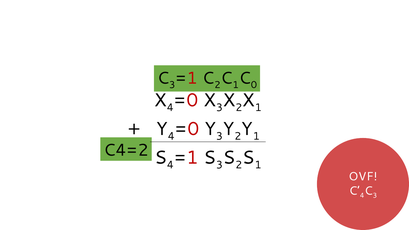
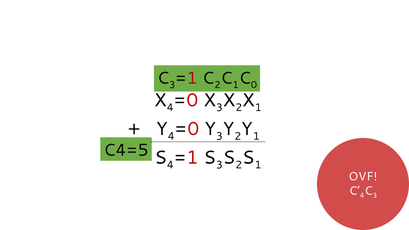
C4=2: C4=2 -> C4=5 (126, 150)
